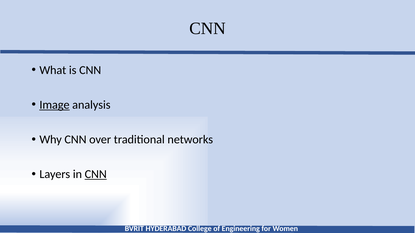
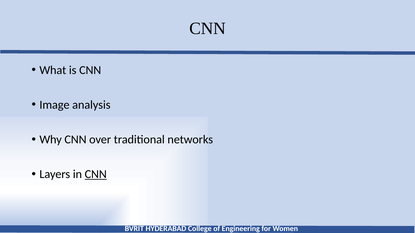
Image underline: present -> none (54, 105)
